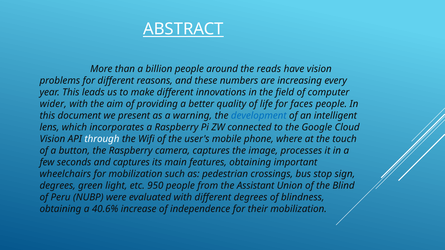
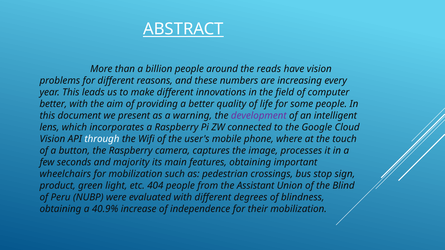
wider: wider -> better (53, 104)
faces: faces -> some (302, 104)
development colour: blue -> purple (259, 116)
and captures: captures -> majority (131, 163)
degrees: degrees -> product (58, 186)
950: 950 -> 404 (155, 186)
40.6%: 40.6% -> 40.9% (105, 209)
